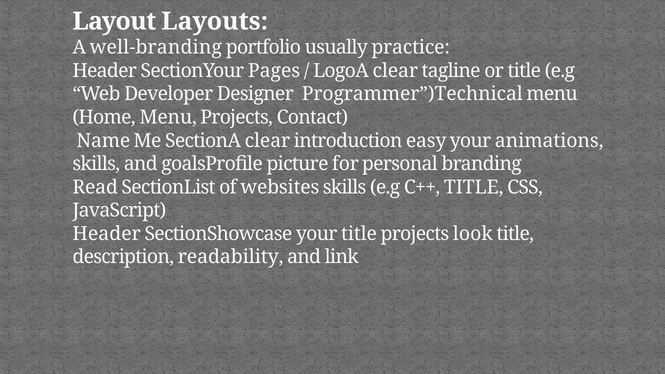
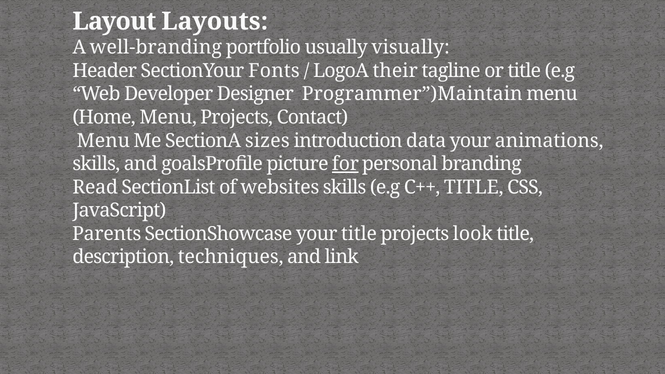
practice: practice -> visually (411, 48)
Pages: Pages -> Fonts (274, 71)
LogoA clear: clear -> their (395, 71)
Programmer”)Technical: Programmer”)Technical -> Programmer”)Maintain (412, 94)
Name: Name -> Menu (103, 141)
SectionA clear: clear -> sizes (267, 141)
easy: easy -> data (426, 141)
for underline: none -> present (345, 164)
Header: Header -> Parents (107, 234)
readability: readability -> techniques (231, 257)
